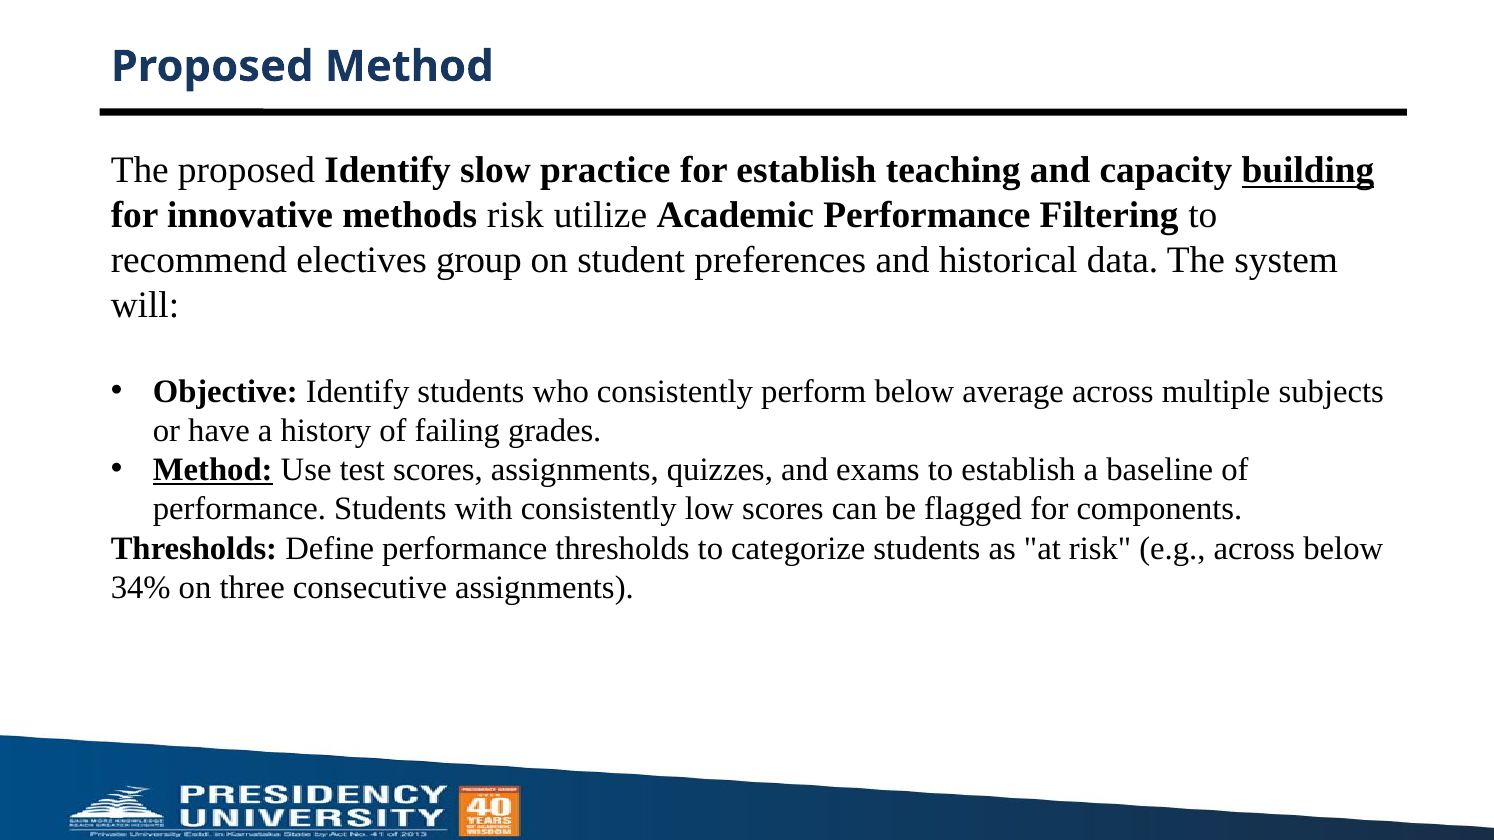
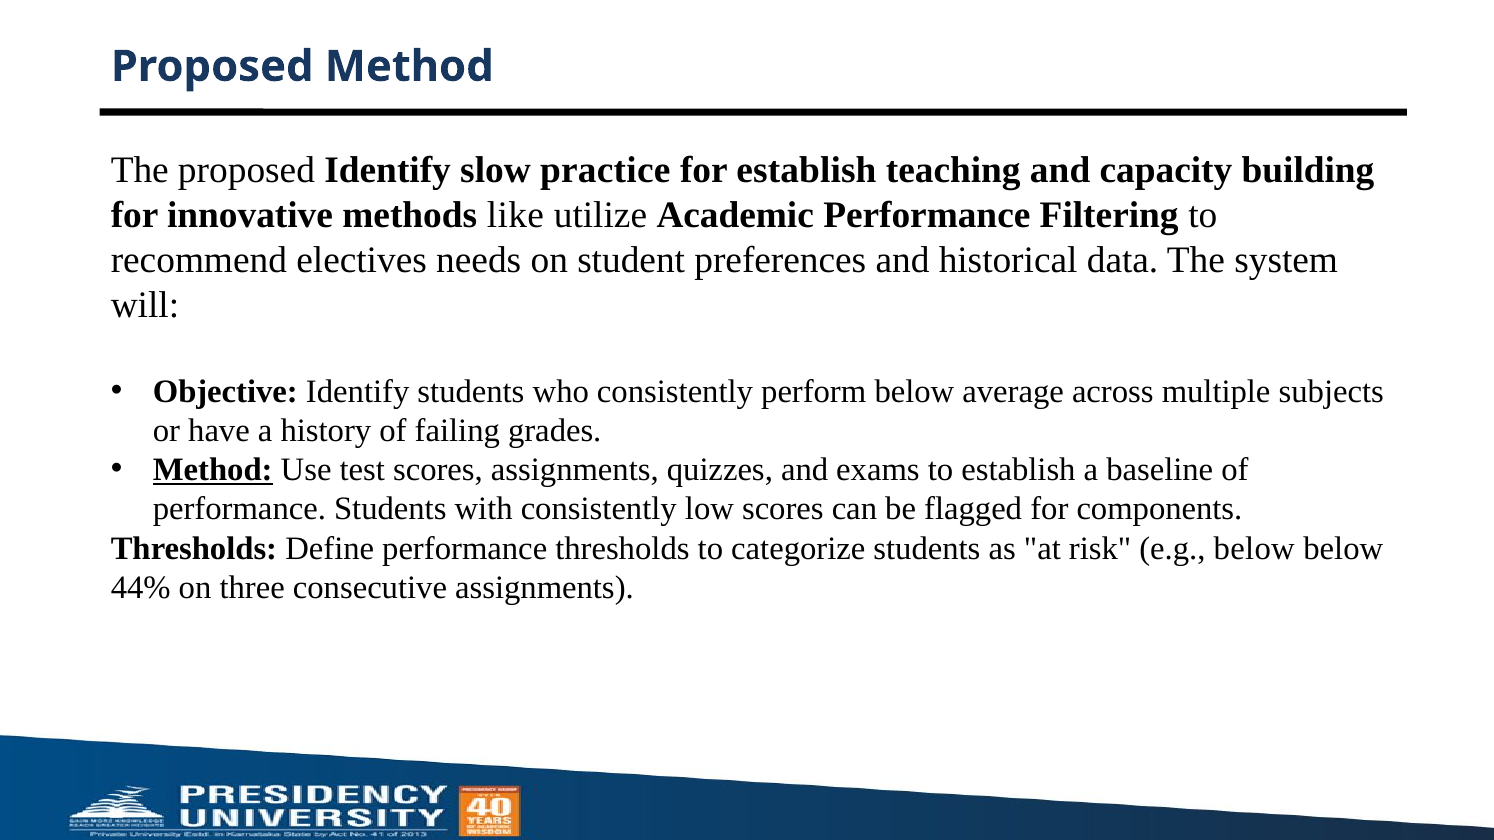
building underline: present -> none (1308, 171)
methods risk: risk -> like (515, 216)
group: group -> needs (479, 260)
e.g across: across -> below (1254, 549)
34%: 34% -> 44% (141, 588)
